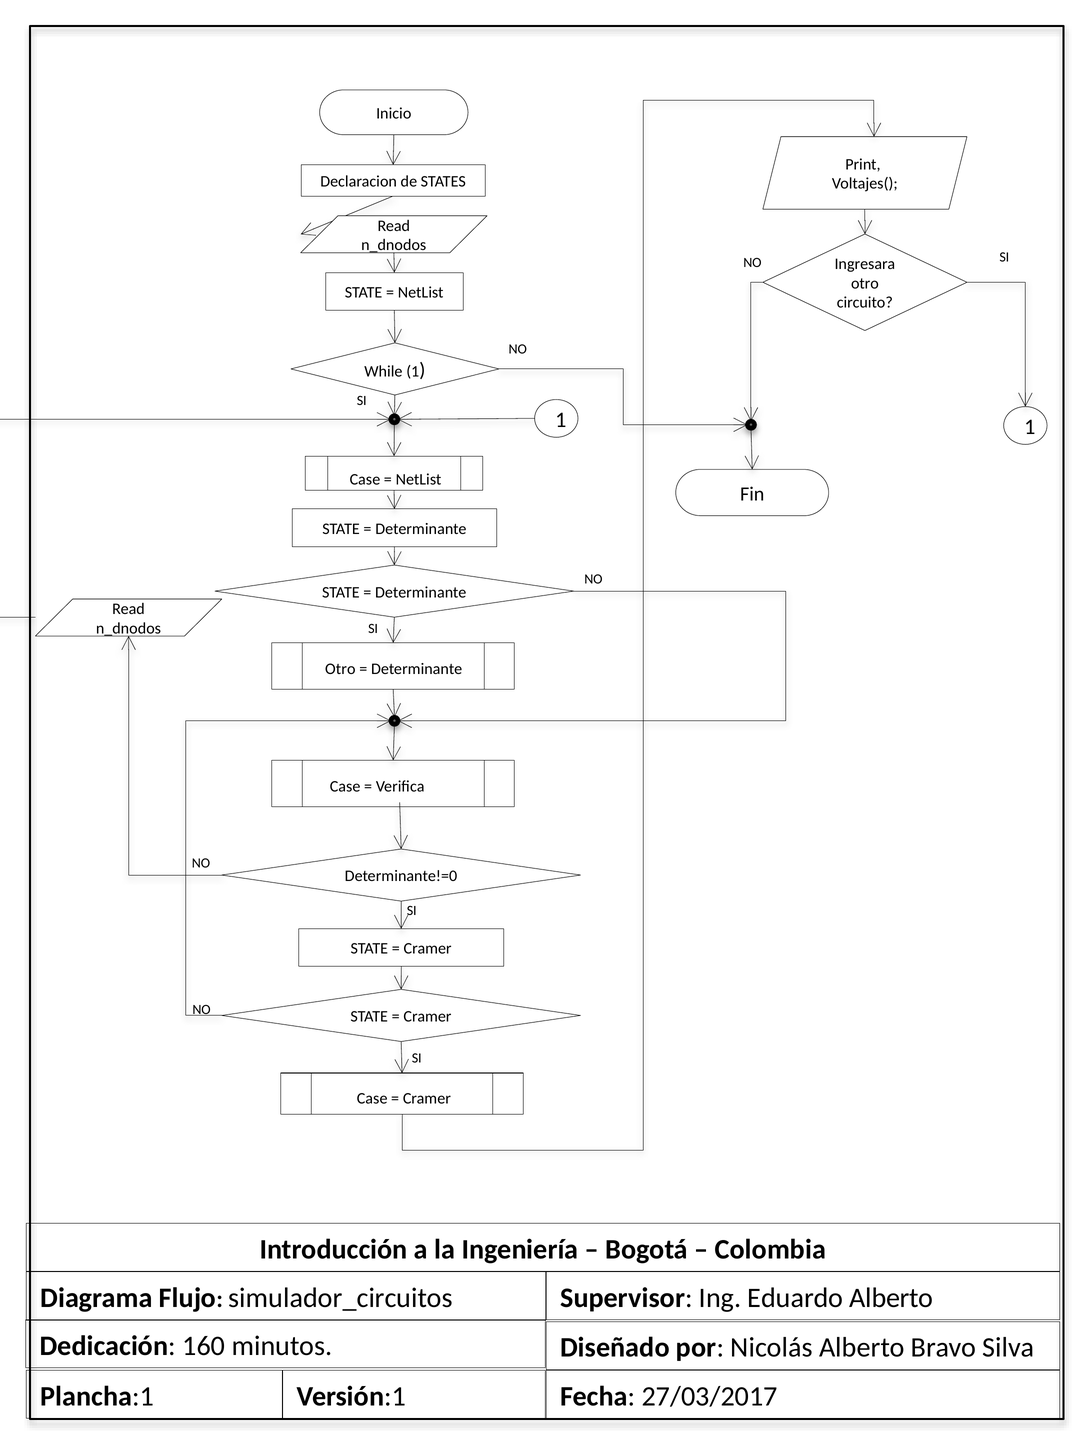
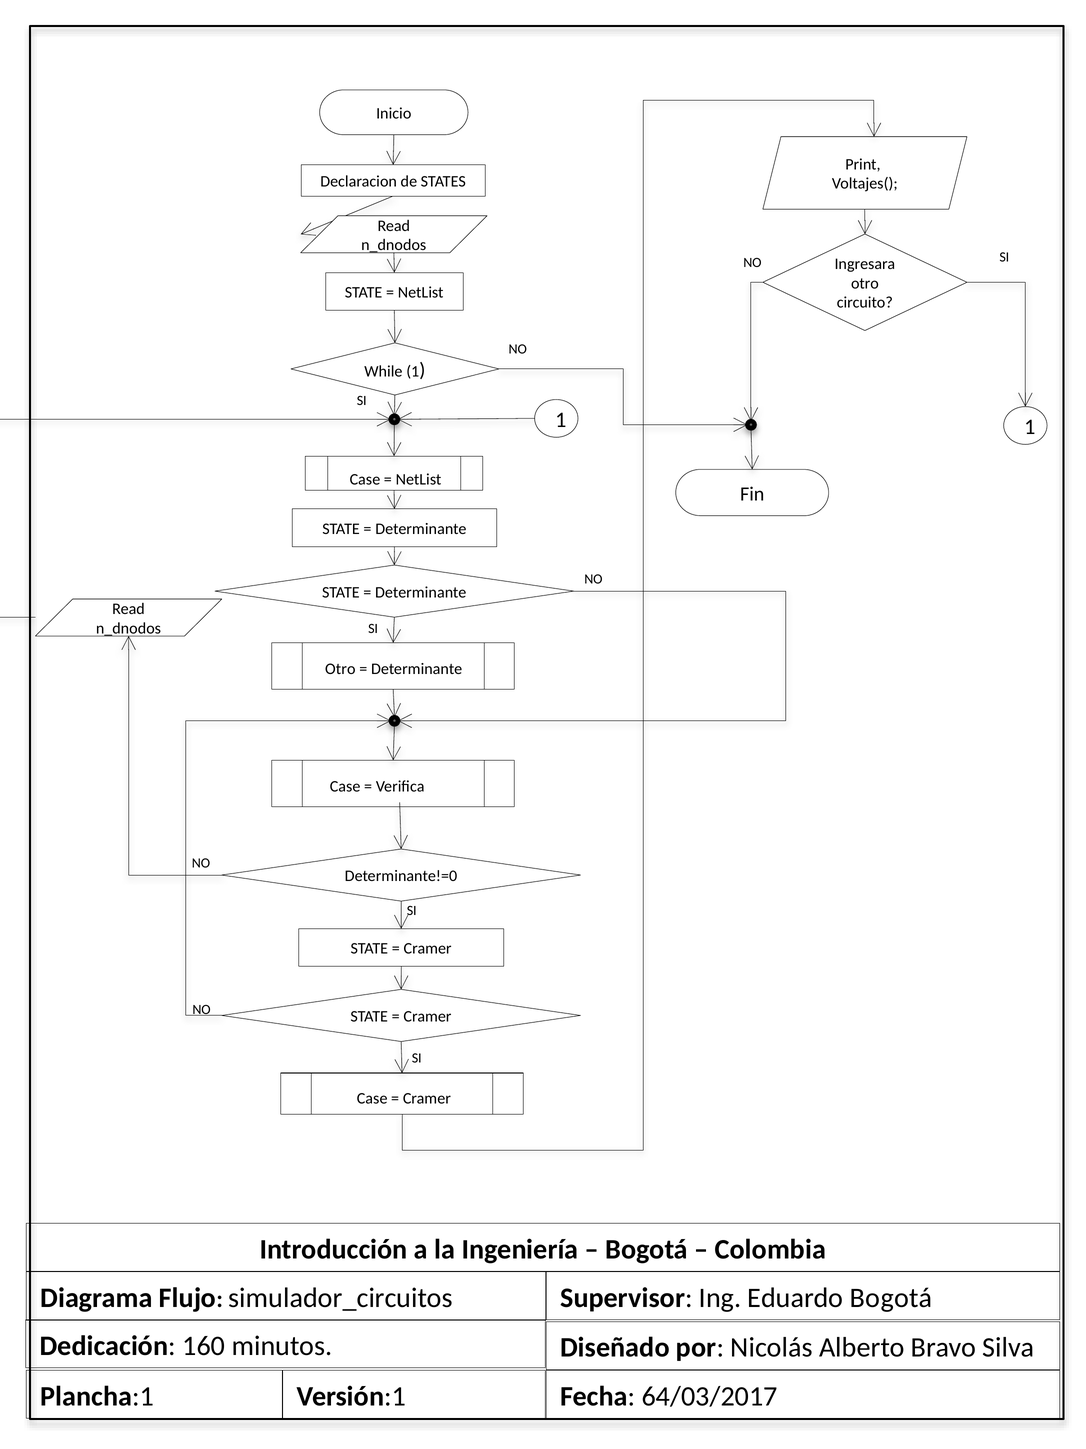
Eduardo Alberto: Alberto -> Bogotá (891, 1297)
27/03/2017: 27/03/2017 -> 64/03/2017 (710, 1395)
